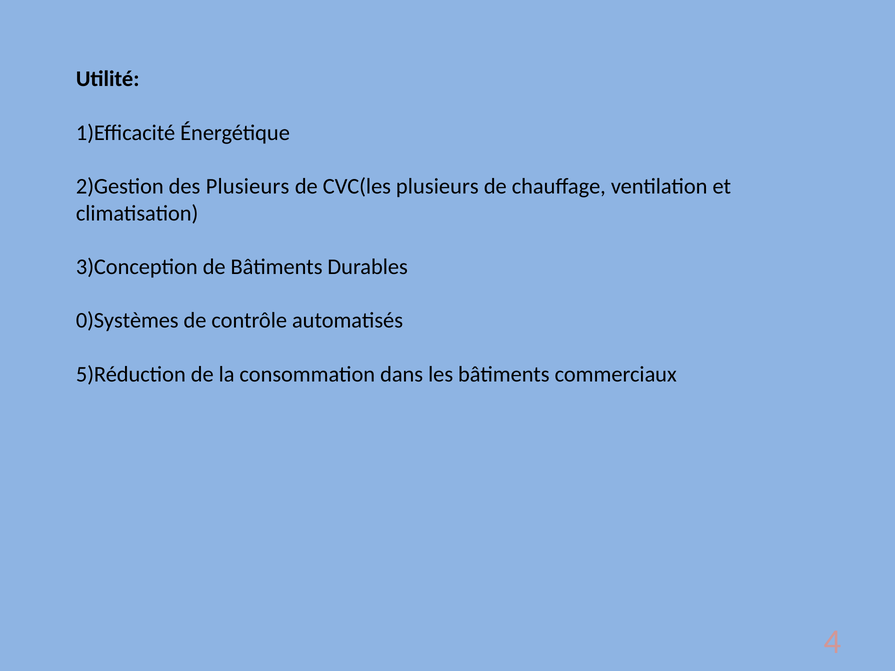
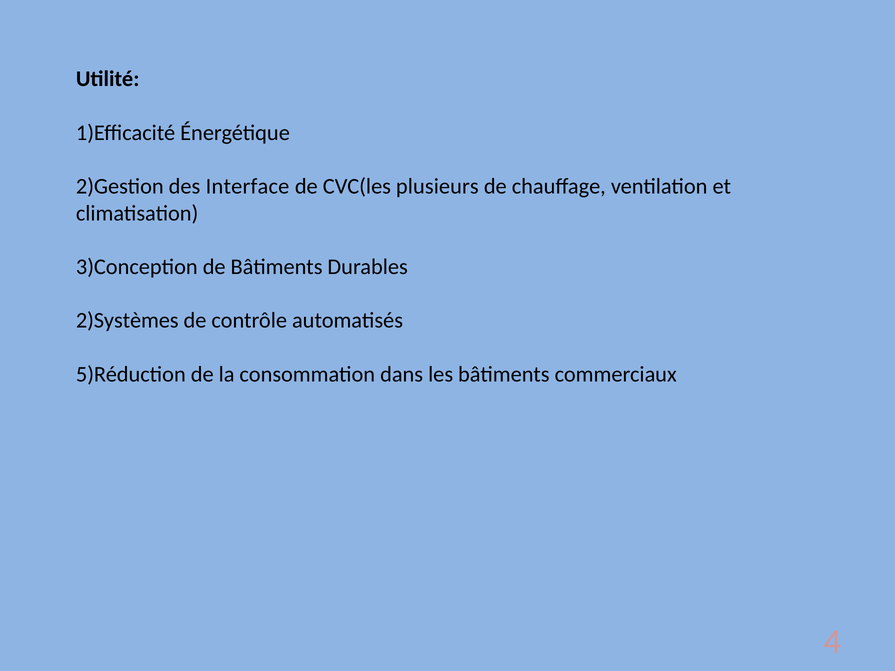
des Plusieurs: Plusieurs -> Interface (248, 186)
0)Systèmes: 0)Systèmes -> 2)Systèmes (127, 321)
